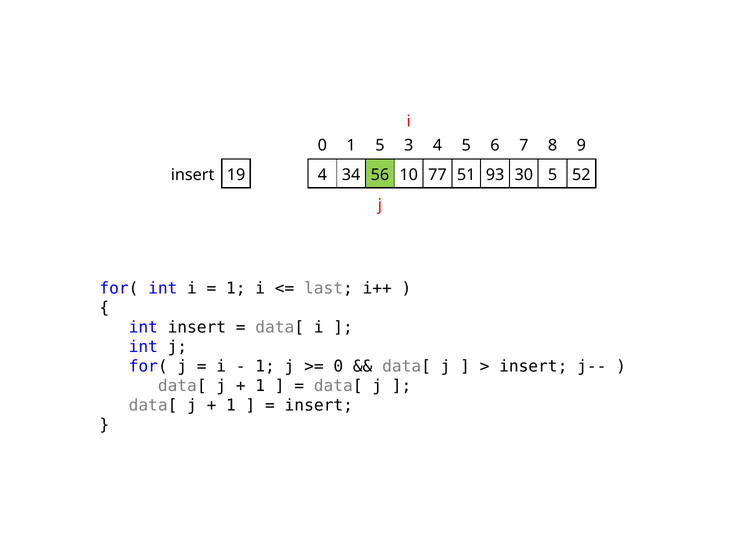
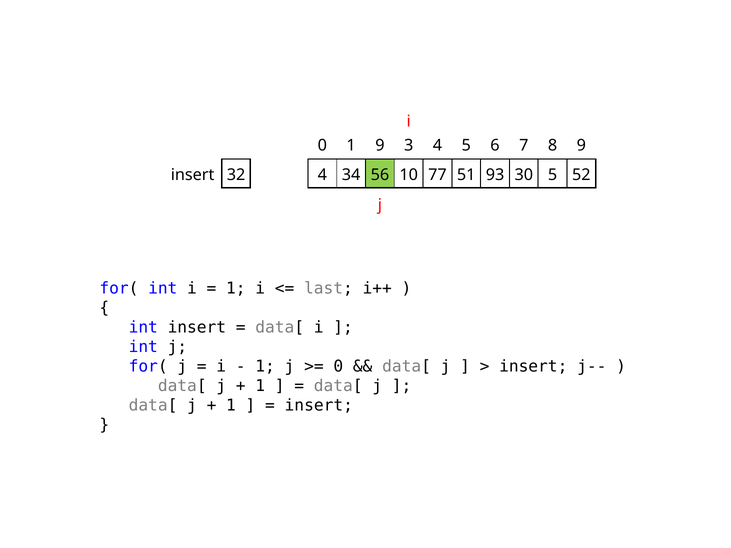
1 5: 5 -> 9 (380, 146)
19: 19 -> 32 (236, 175)
